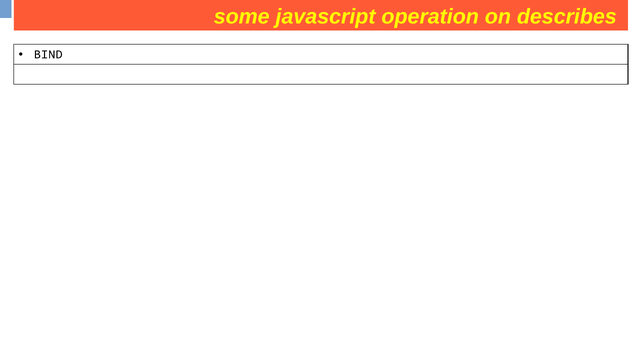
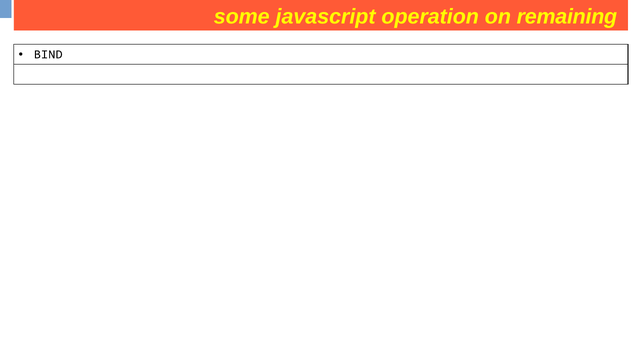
describes: describes -> remaining (567, 17)
